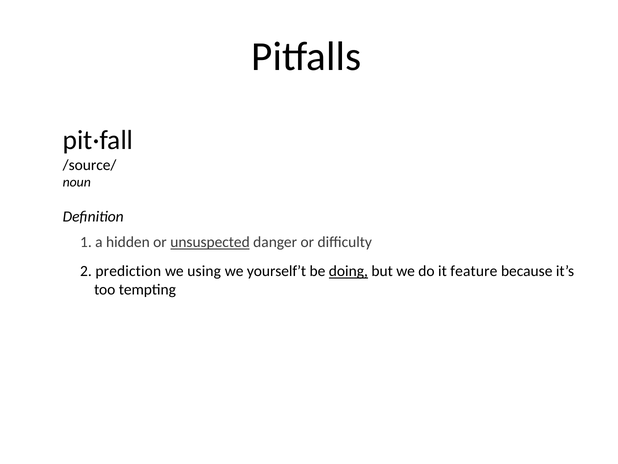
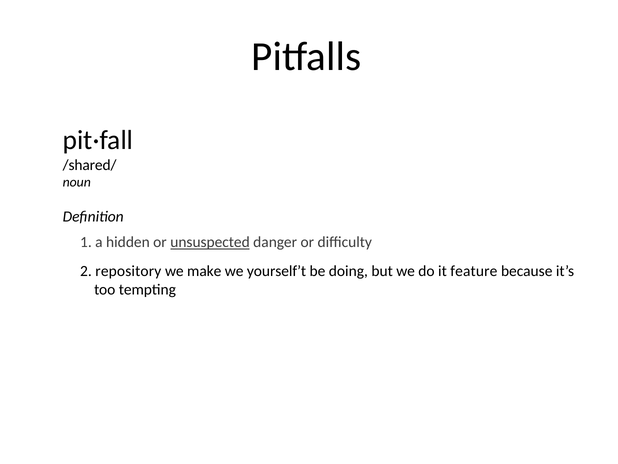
/source/: /source/ -> /shared/ (90, 165)
prediction: prediction -> repository (128, 271)
using: using -> make (204, 271)
doing underline: present -> none (348, 271)
